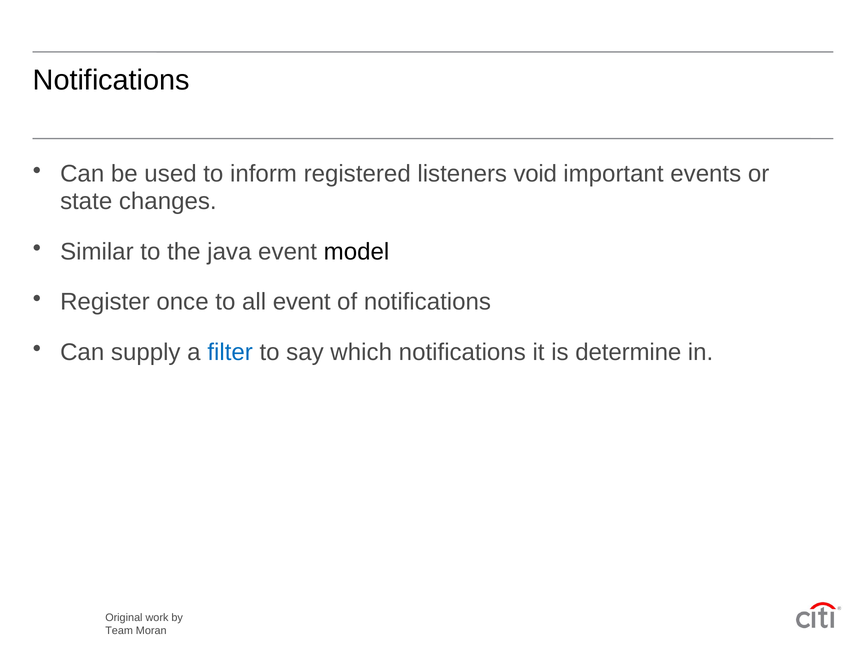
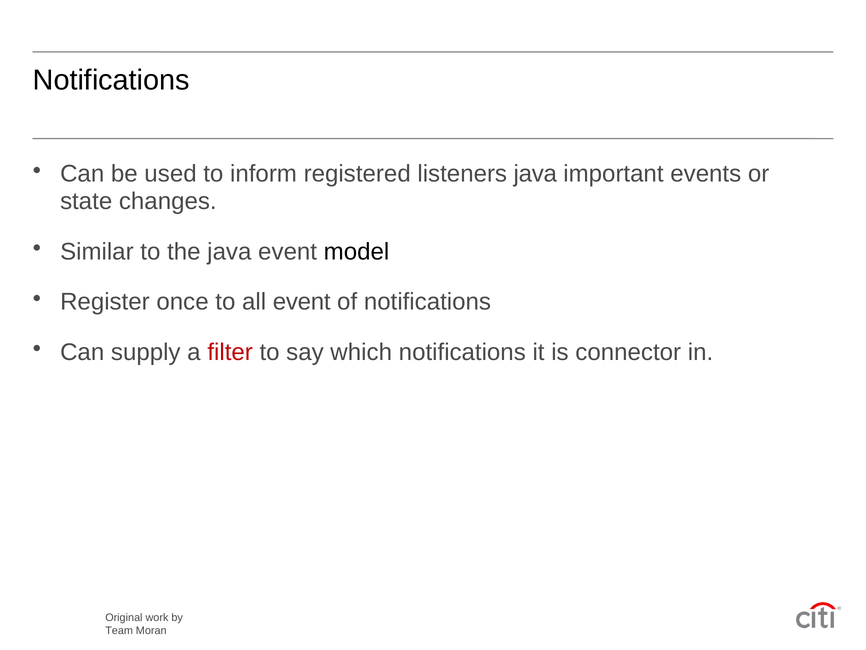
listeners void: void -> java (535, 174)
filter colour: blue -> red (230, 352)
determine: determine -> connector (628, 352)
